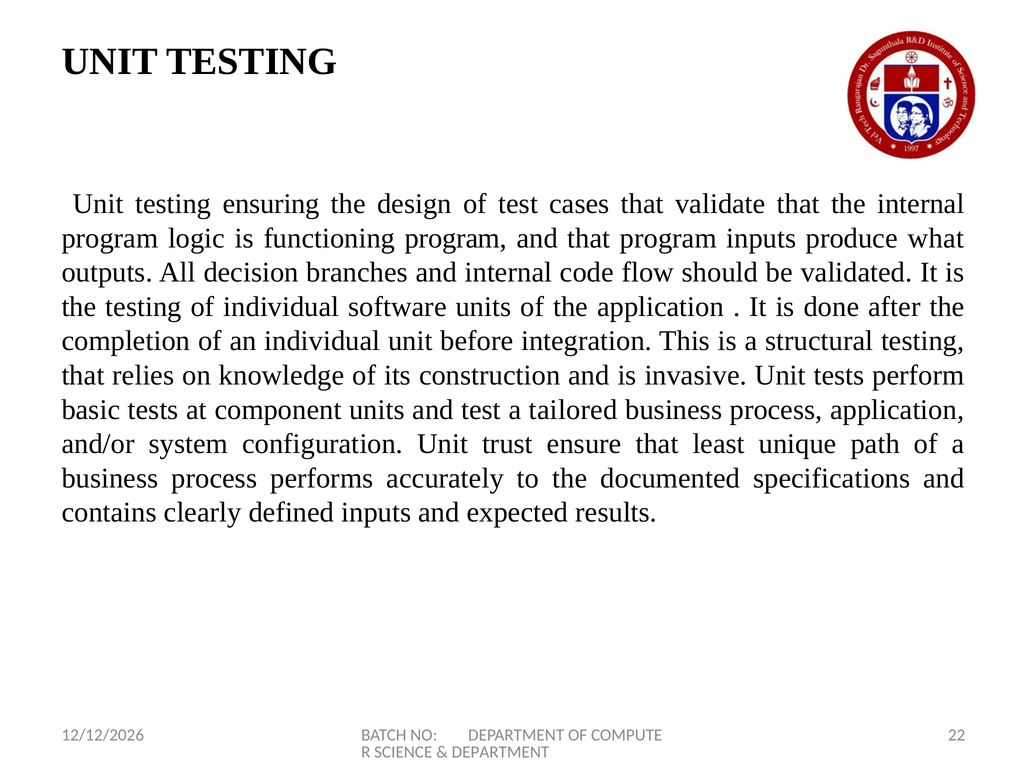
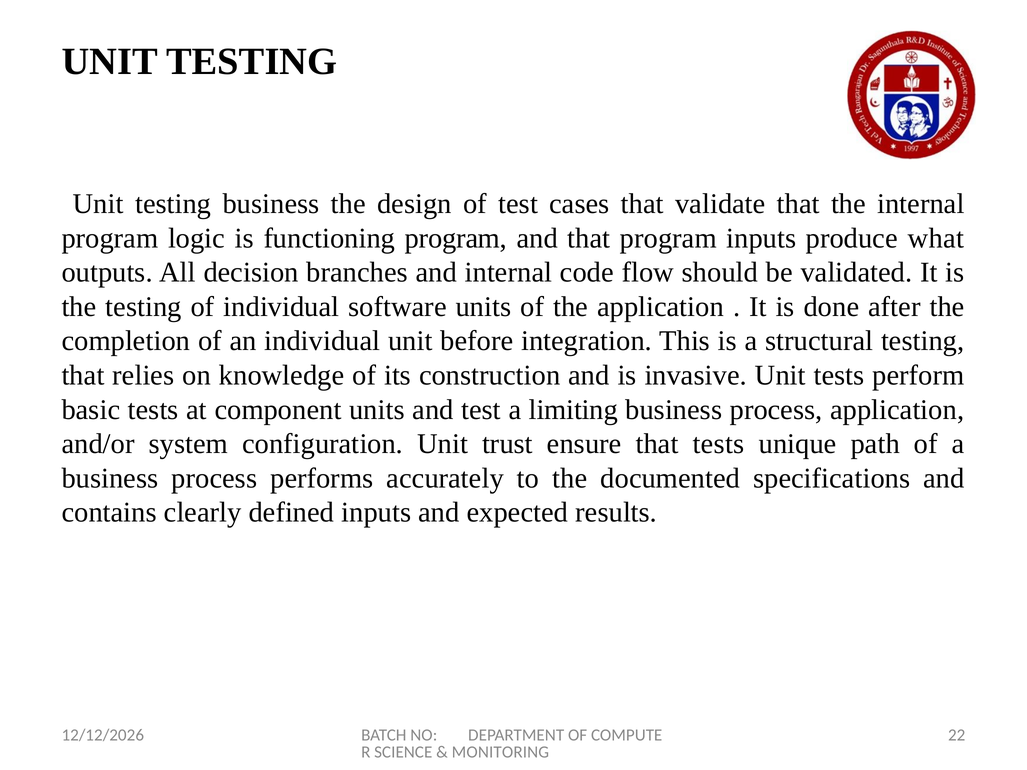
testing ensuring: ensuring -> business (271, 204)
tailored: tailored -> limiting (573, 410)
that least: least -> tests (718, 444)
DEPARTMENT: DEPARTMENT -> MONITORING (500, 753)
